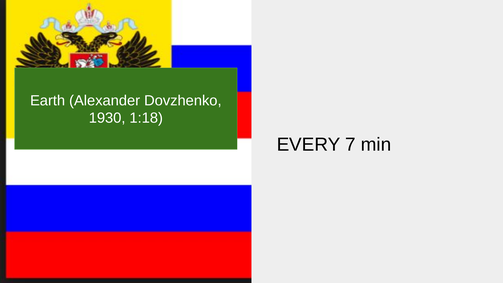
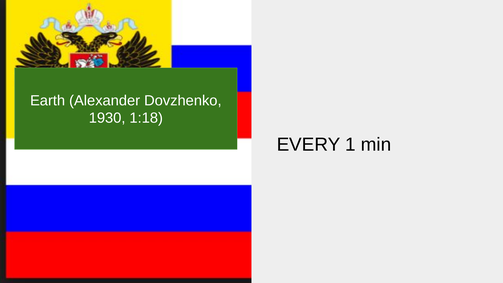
7: 7 -> 1 (350, 144)
